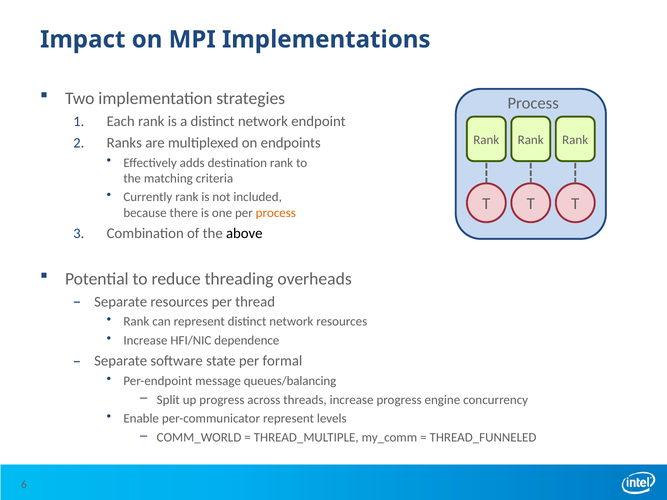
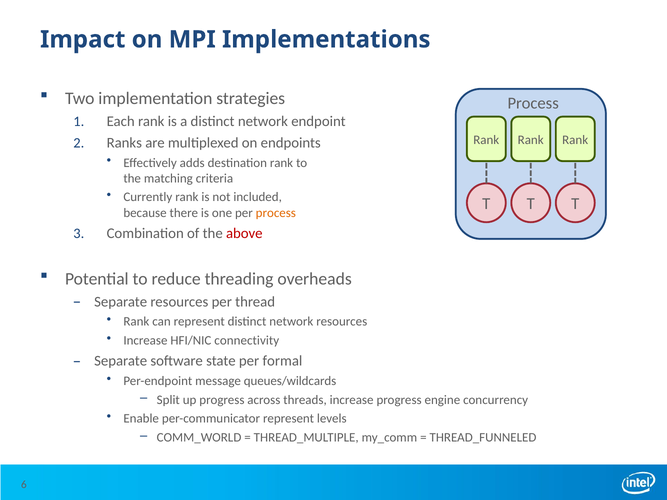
above colour: black -> red (244, 233)
dependence: dependence -> connectivity (247, 341)
queues/balancing: queues/balancing -> queues/wildcards (290, 381)
